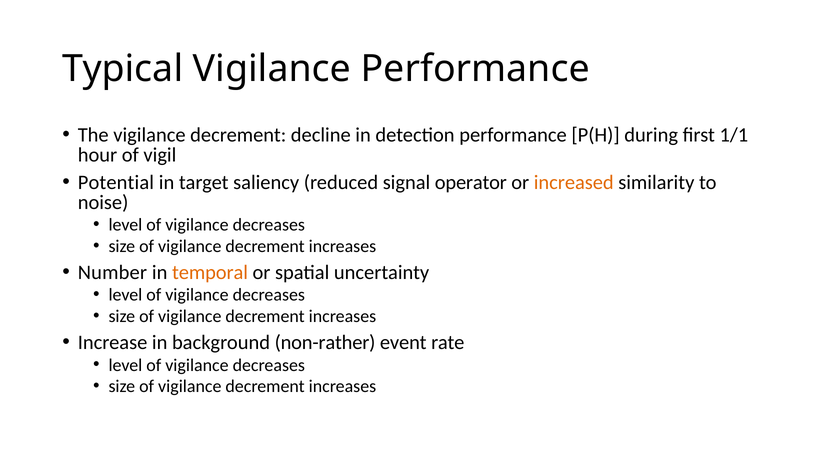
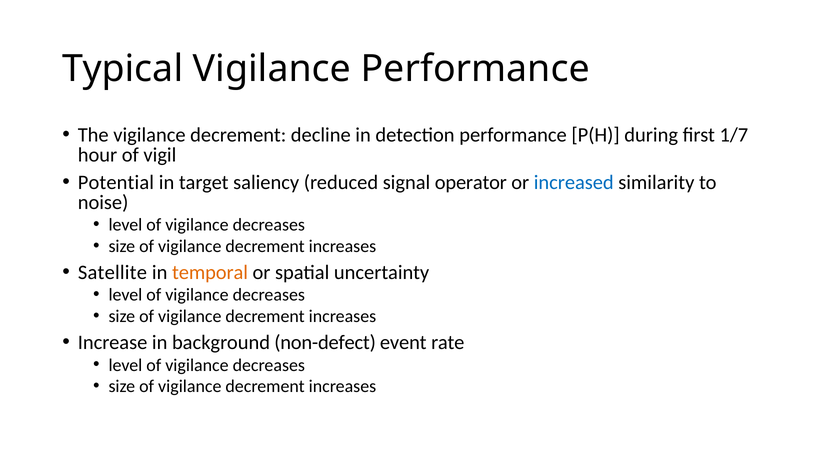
1/1: 1/1 -> 1/7 (734, 135)
increased colour: orange -> blue (574, 182)
Number: Number -> Satellite (112, 272)
non-rather: non-rather -> non-defect (325, 342)
